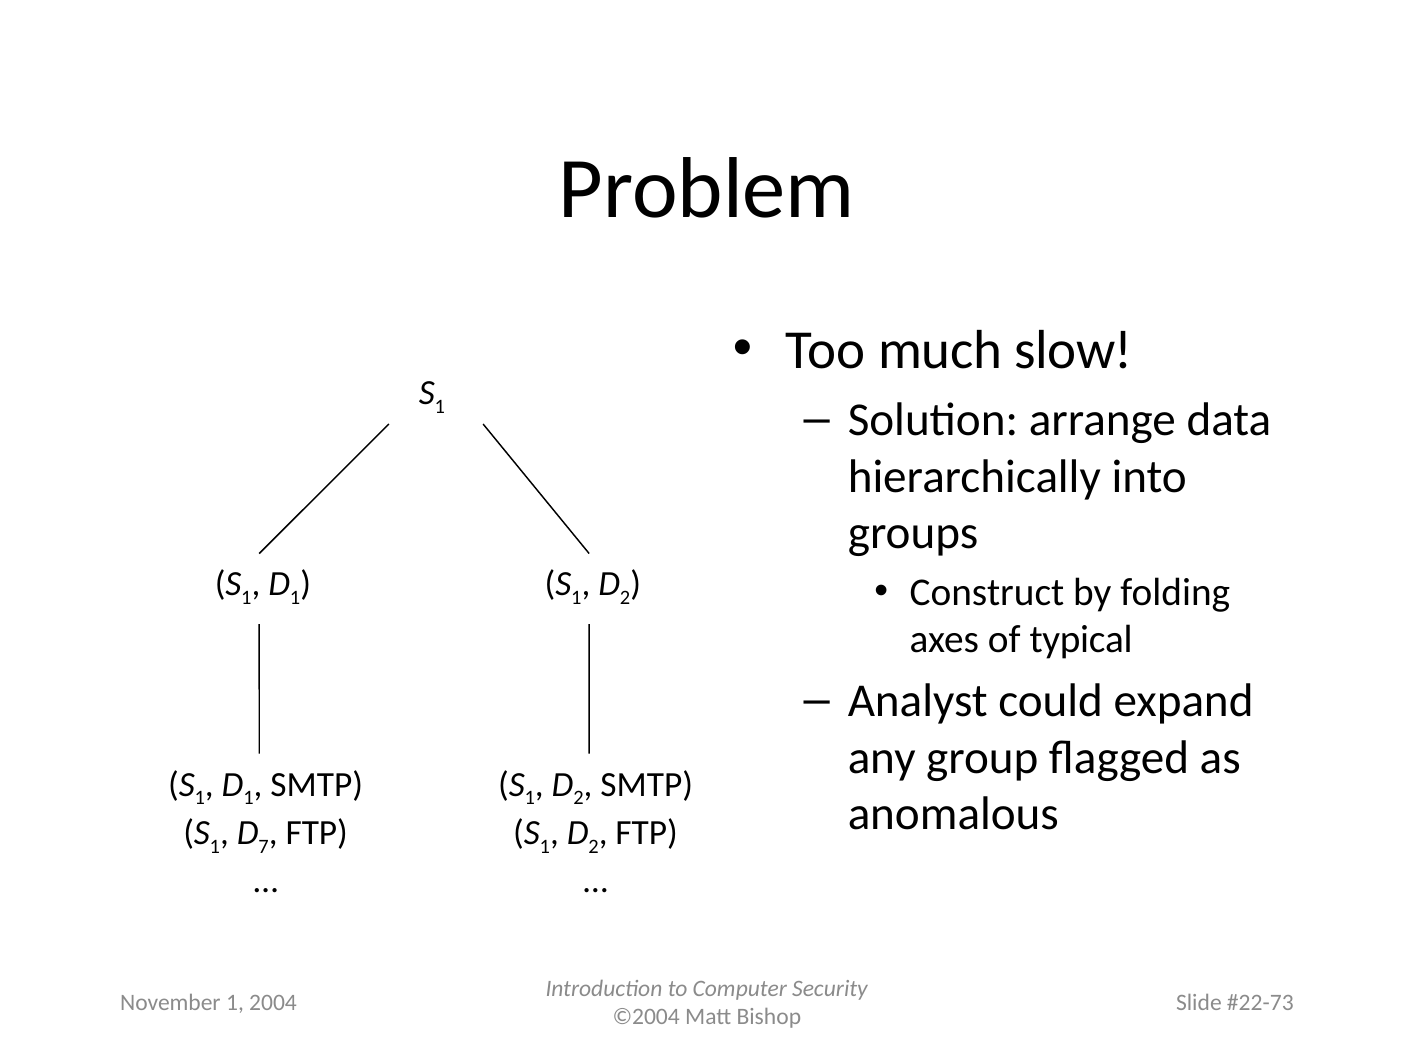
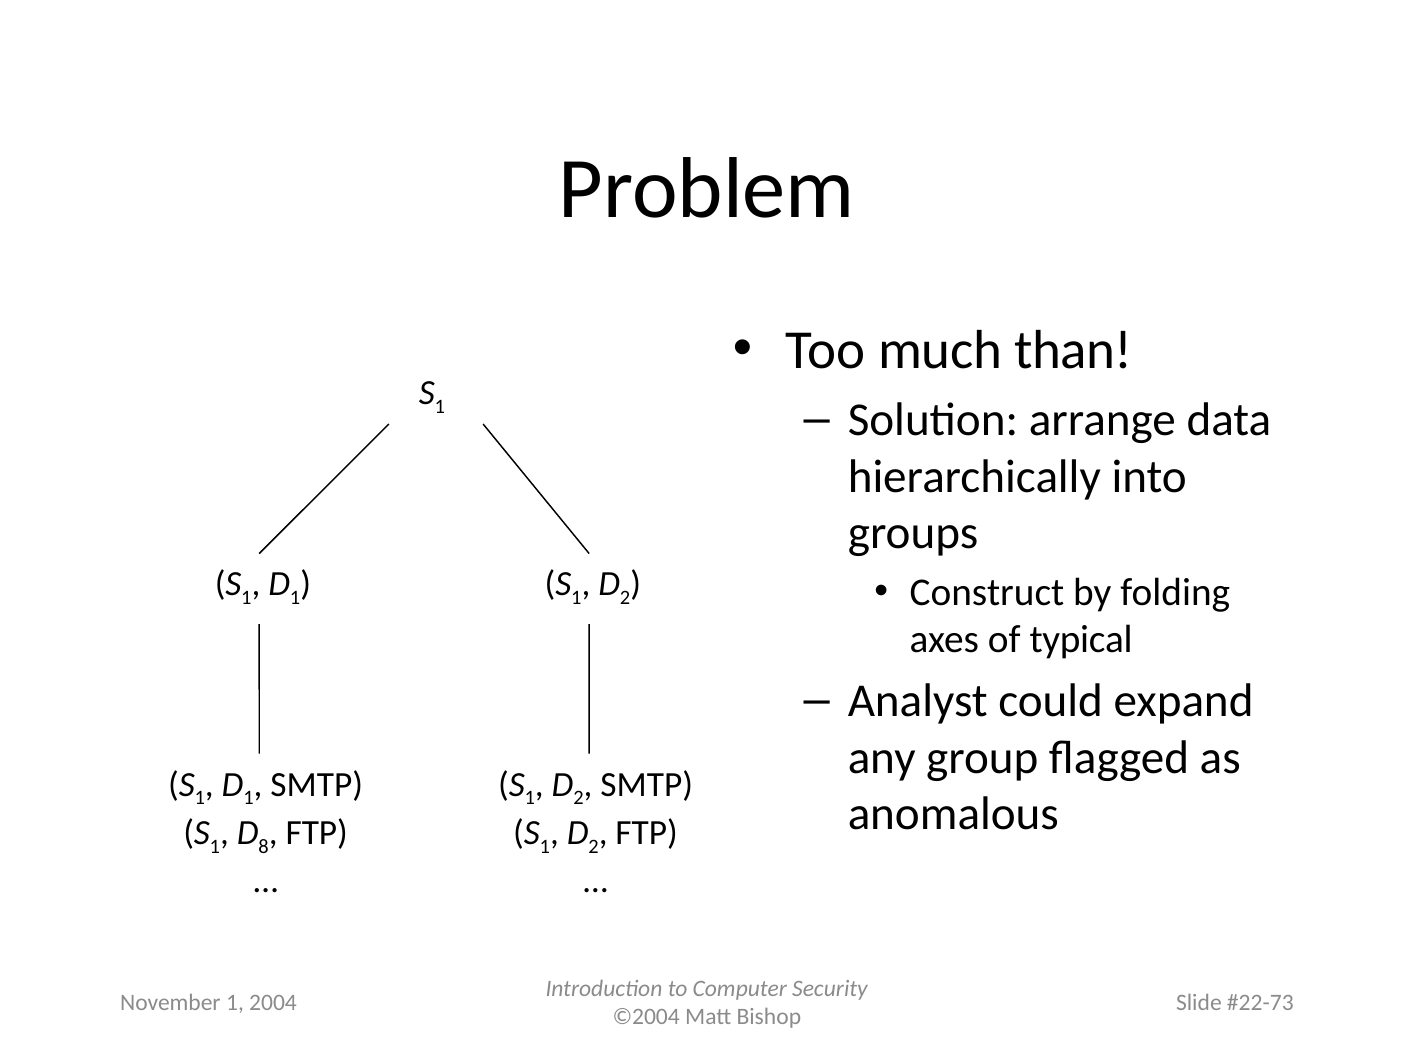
slow: slow -> than (1074, 350)
7: 7 -> 8 (264, 847)
